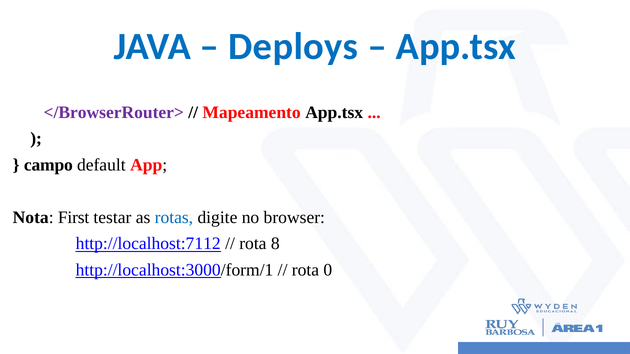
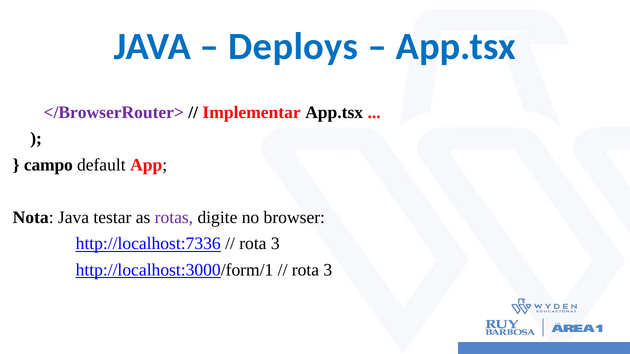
Mapeamento: Mapeamento -> Implementar (252, 113)
Nota First: First -> Java (74, 218)
rotas colour: blue -> purple (174, 218)
http://localhost:7112: http://localhost:7112 -> http://localhost:7336 (148, 244)
8: 8 -> 3 (275, 244)
0: 0 -> 3 (328, 270)
